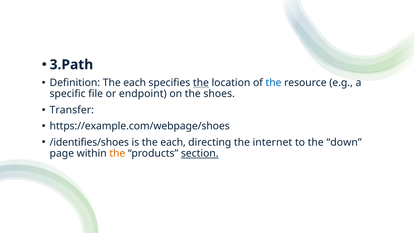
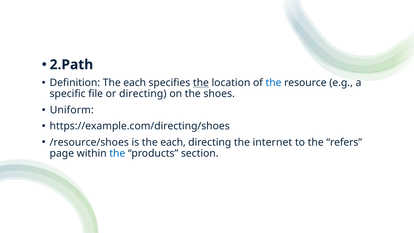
3.Path: 3.Path -> 2.Path (71, 65)
or endpoint: endpoint -> directing (143, 94)
Transfer: Transfer -> Uniform (72, 110)
https://example.com/webpage/shoes: https://example.com/webpage/shoes -> https://example.com/directing/shoes (140, 126)
/identifies/shoes: /identifies/shoes -> /resource/shoes (89, 142)
down: down -> refers (344, 142)
the colour: orange -> blue (117, 153)
section underline: present -> none (200, 153)
